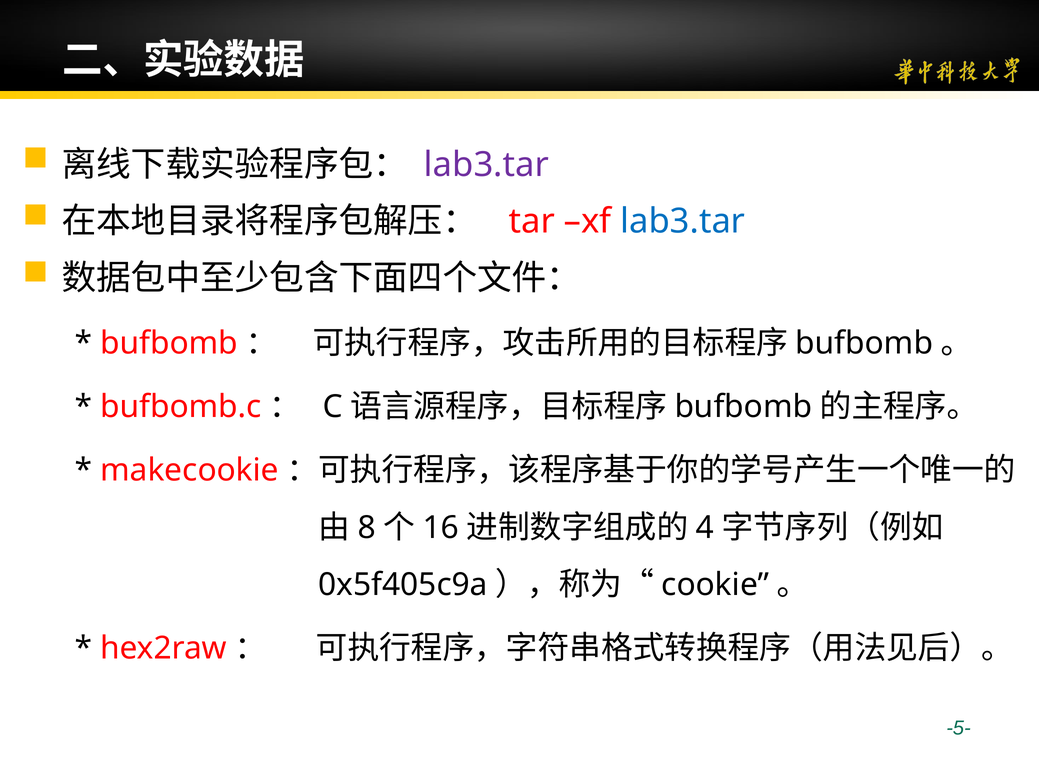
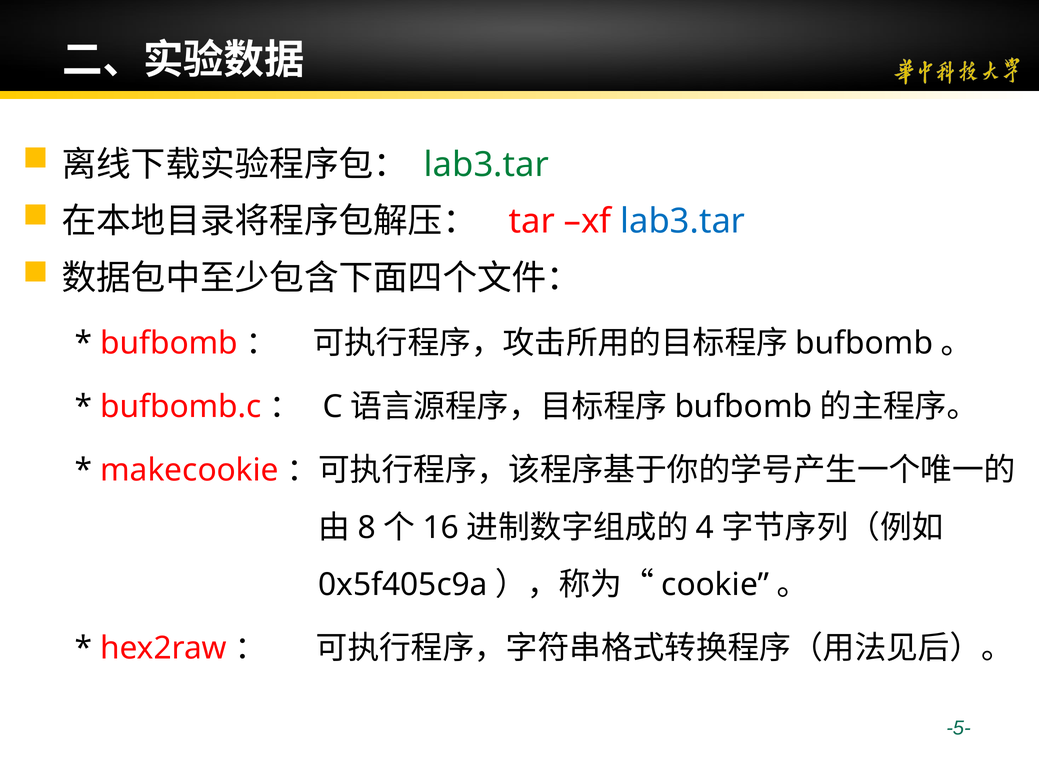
lab3.tar colour: purple -> green (486, 165)
